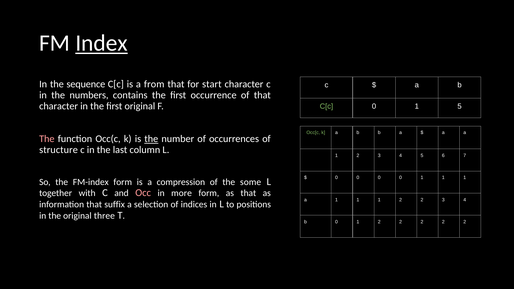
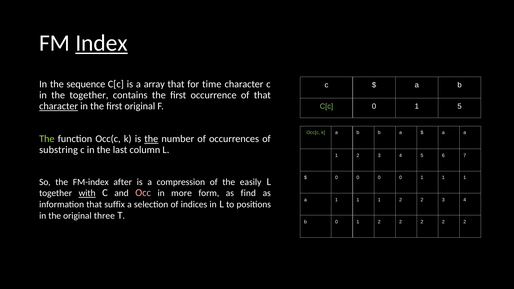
from: from -> array (154, 84)
start: start -> time (212, 84)
the numbers: numbers -> together (89, 95)
character underline: none -> present (59, 106)
The colour: pink -> light green (47, 139)
structure: structure -> substring (59, 150)
FM-index form: form -> after (123, 182)
some: some -> easily (251, 182)
with underline: none -> present (87, 193)
as that: that -> find (248, 193)
